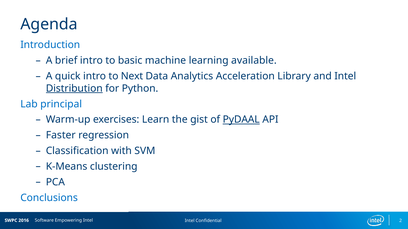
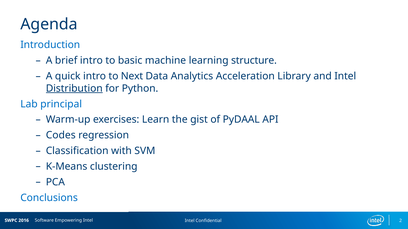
available: available -> structure (254, 61)
PyDAAL underline: present -> none (241, 120)
Faster: Faster -> Codes (61, 135)
